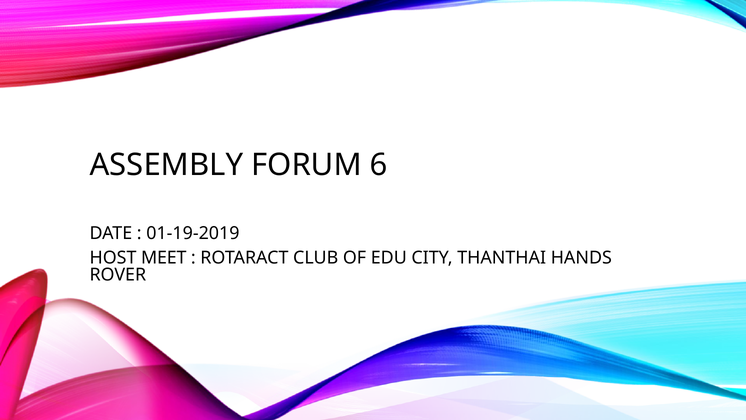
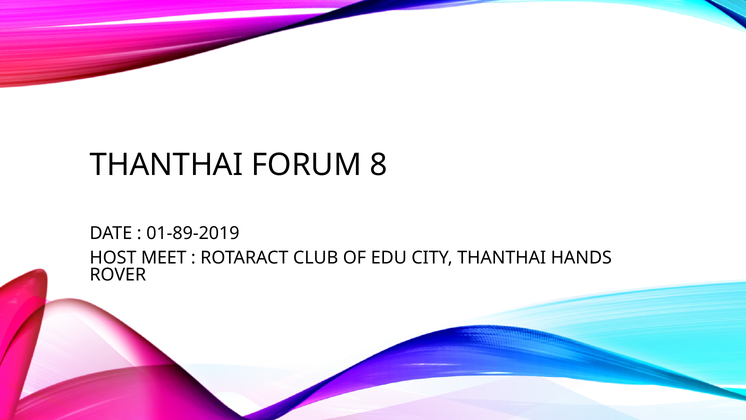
ASSEMBLY: ASSEMBLY -> THANTHAI (166, 165)
6: 6 -> 8 (379, 165)
01-19-2019: 01-19-2019 -> 01-89-2019 (193, 233)
